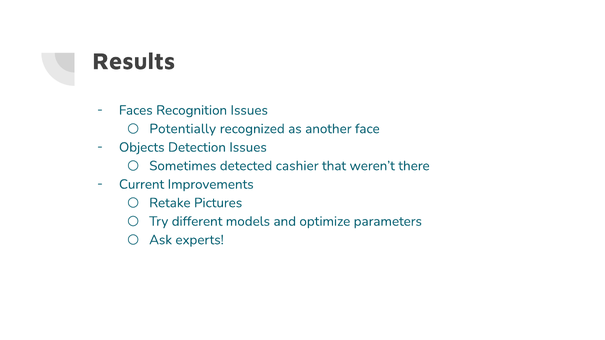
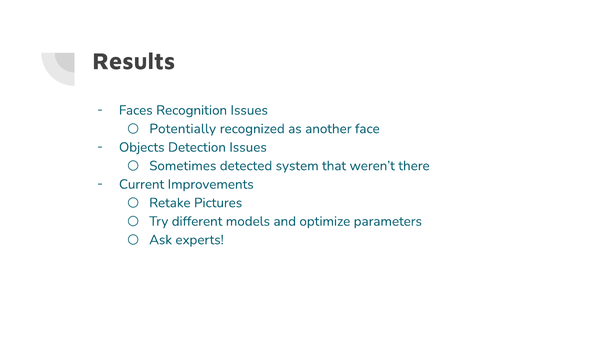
cashier: cashier -> system (297, 166)
